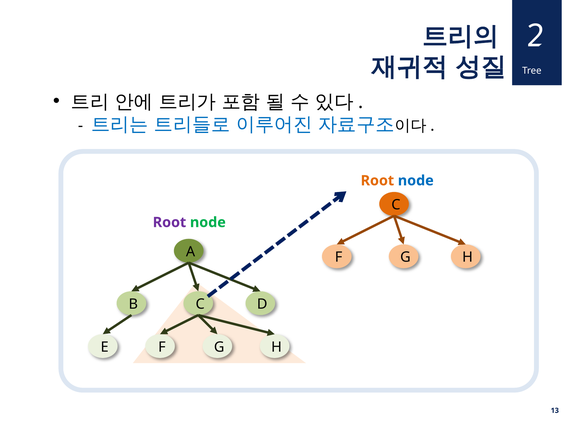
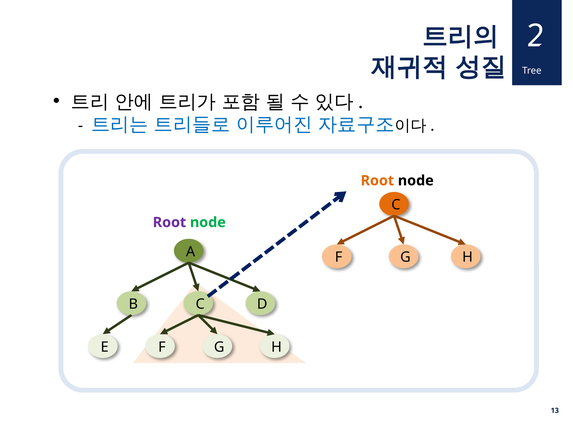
node colour: blue -> black (416, 181)
